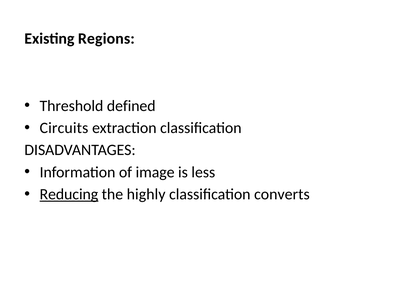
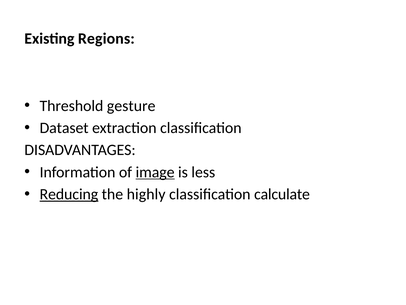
defined: defined -> gesture (131, 106)
Circuits: Circuits -> Dataset (64, 128)
image underline: none -> present (155, 172)
converts: converts -> calculate (282, 194)
